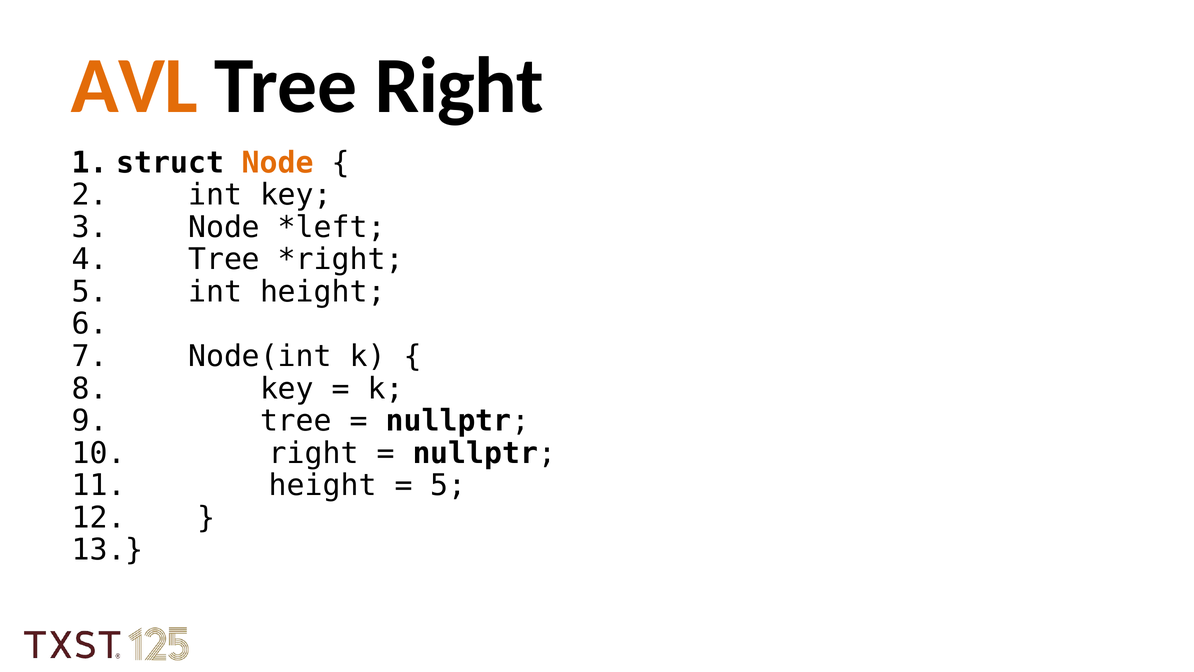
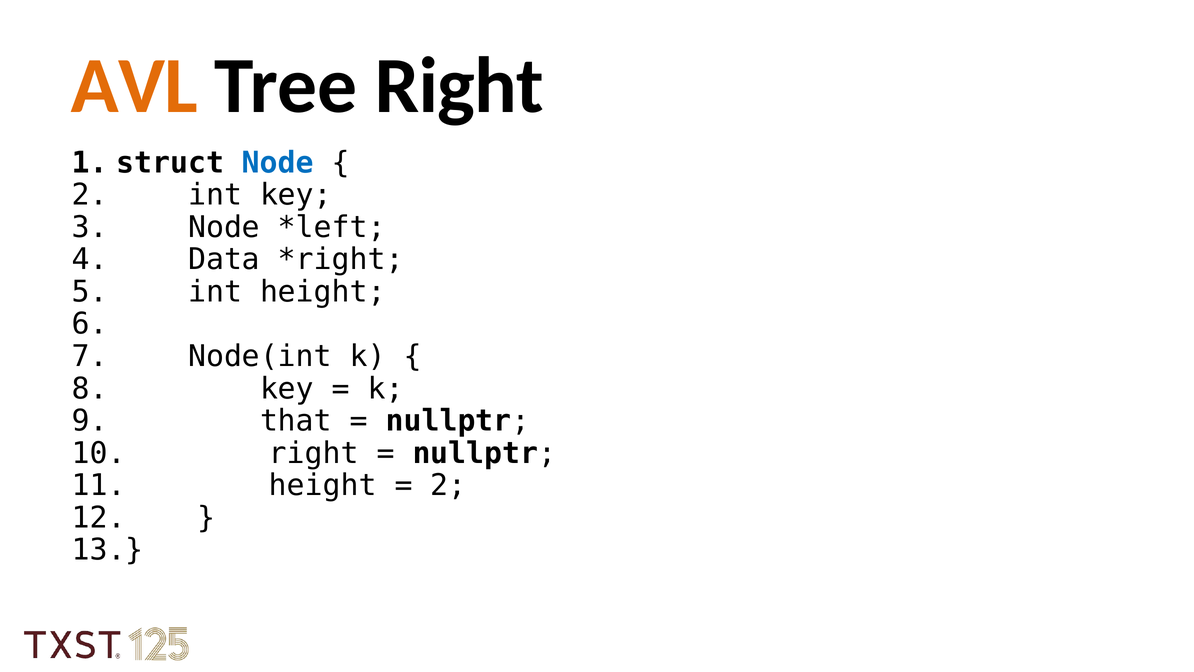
Node colour: orange -> blue (278, 163)
Tree: Tree -> Data (224, 259)
tree: tree -> that (296, 421)
5: 5 -> 2 (448, 485)
